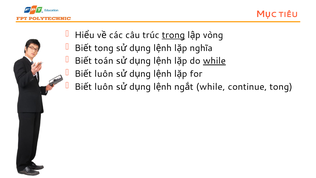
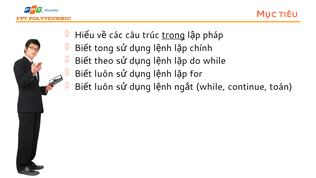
vòng: vòng -> pháp (213, 35)
nghĩa: nghĩa -> chính (201, 48)
toán: toán -> theo (104, 61)
while underline: present -> none (214, 61)
continue tong: tong -> toán (281, 87)
